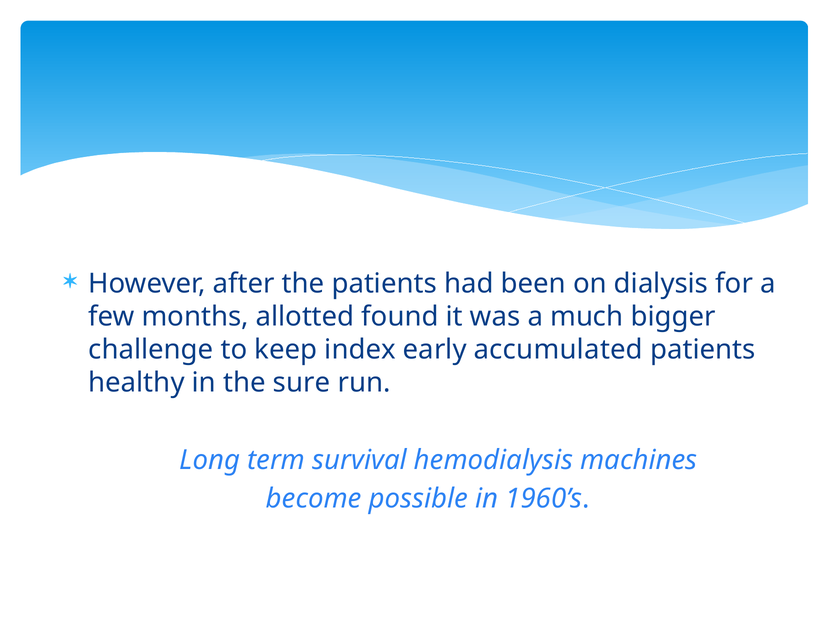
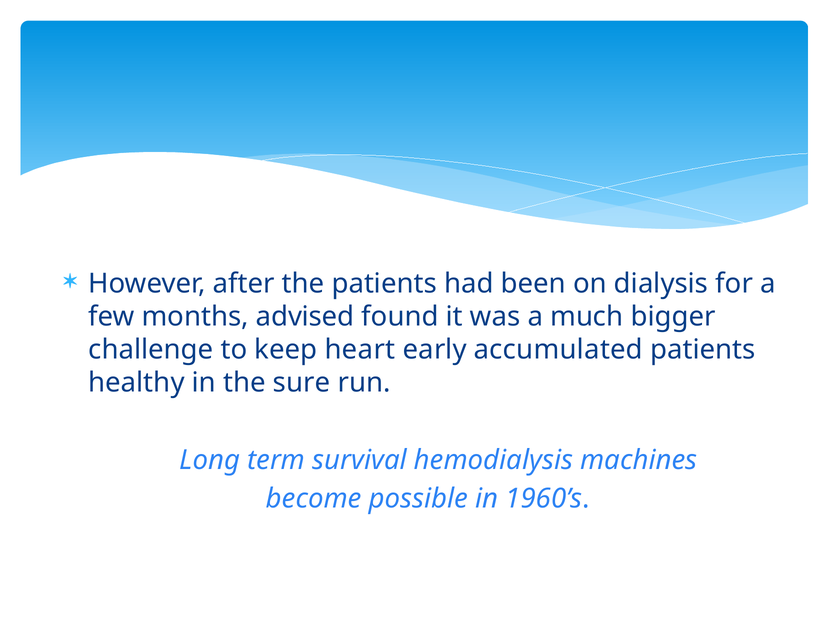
allotted: allotted -> advised (305, 317)
index: index -> heart (360, 350)
